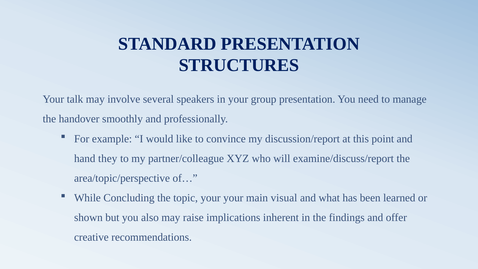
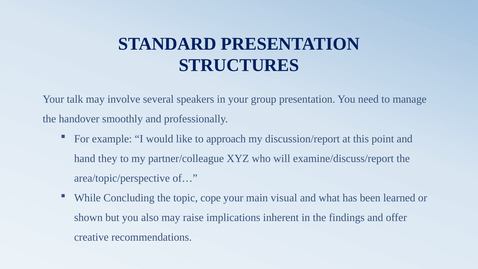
convince: convince -> approach (226, 139)
topic your: your -> cope (211, 198)
